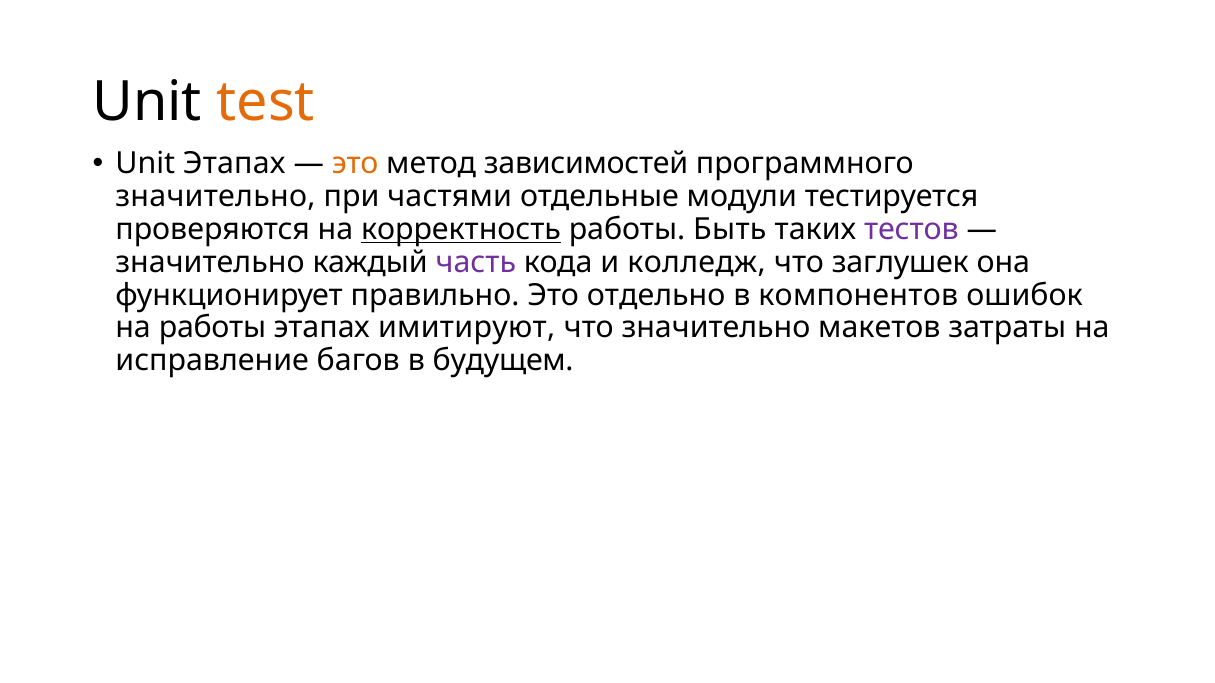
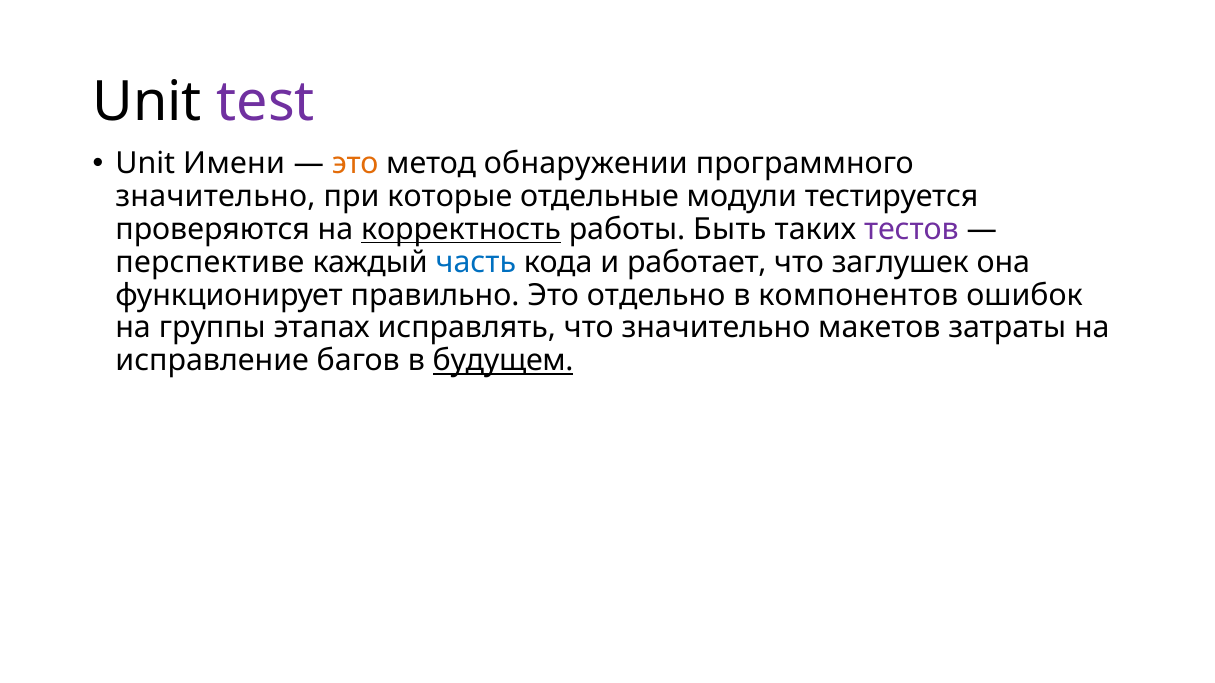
test colour: orange -> purple (266, 102)
Unit Этапах: Этапах -> Имени (234, 164)
зависимостей: зависимостей -> обнаружении (586, 164)
частями: частями -> которые (450, 197)
значительно: значительно -> перспективе (210, 262)
часть colour: purple -> blue (476, 262)
колледж: колледж -> работает (697, 262)
на работы: работы -> группы (212, 328)
имитируют: имитируют -> исправлять (467, 328)
будущем underline: none -> present (503, 361)
